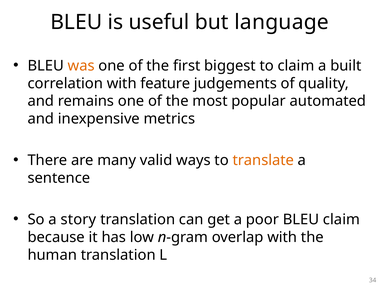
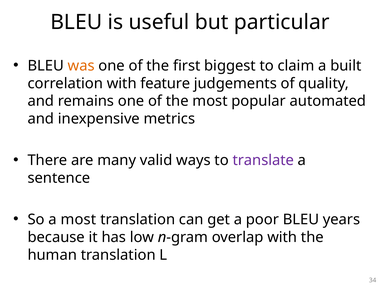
language: language -> particular (282, 22)
translate colour: orange -> purple (263, 160)
a story: story -> most (78, 219)
BLEU claim: claim -> years (342, 219)
